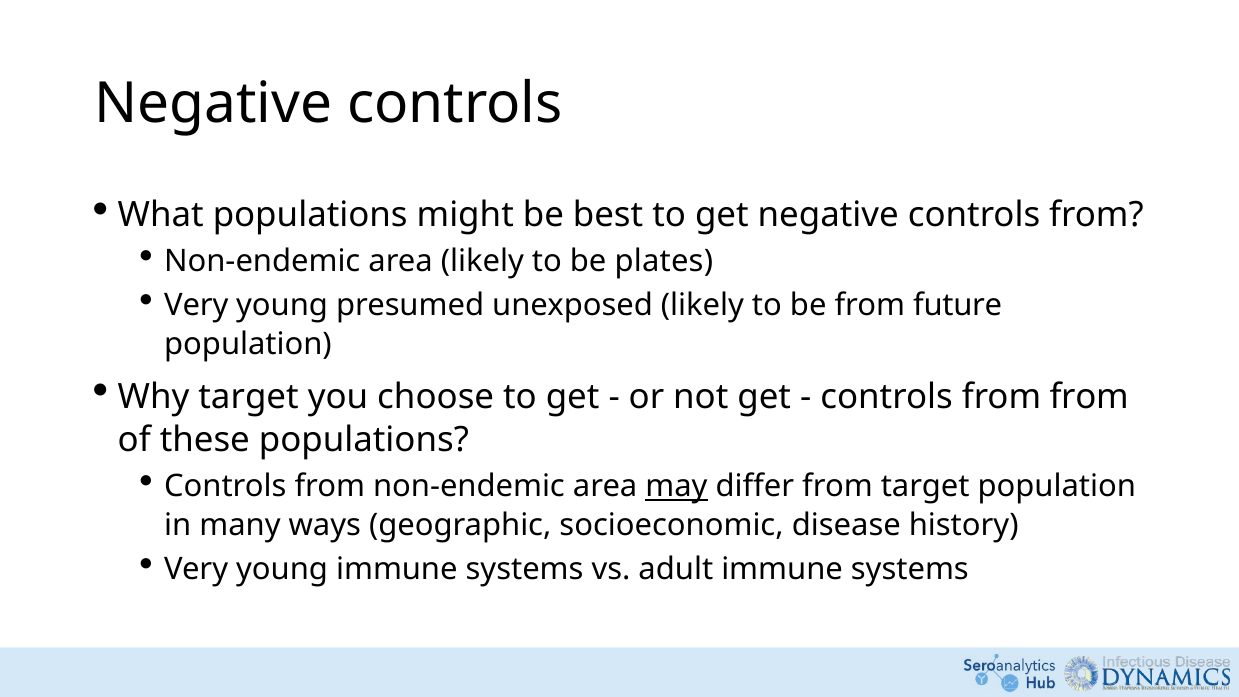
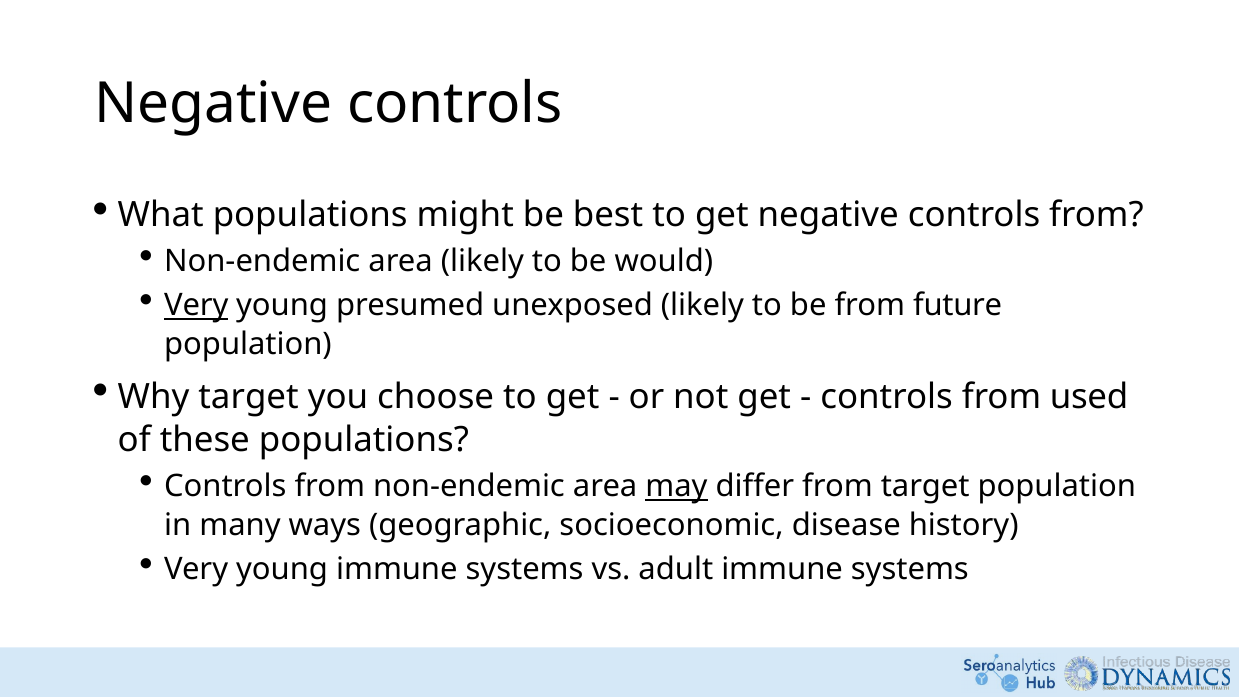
plates: plates -> would (664, 261)
Very underline: none -> present (196, 306)
from from: from -> used (1089, 397)
